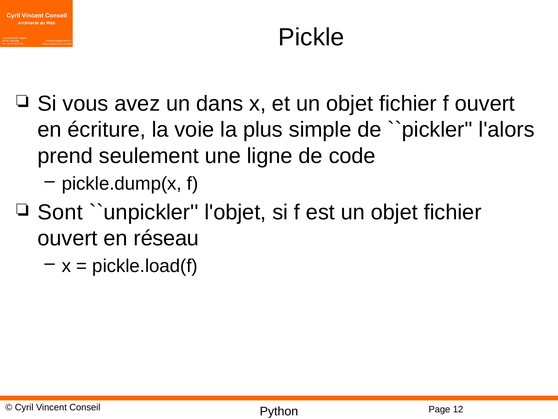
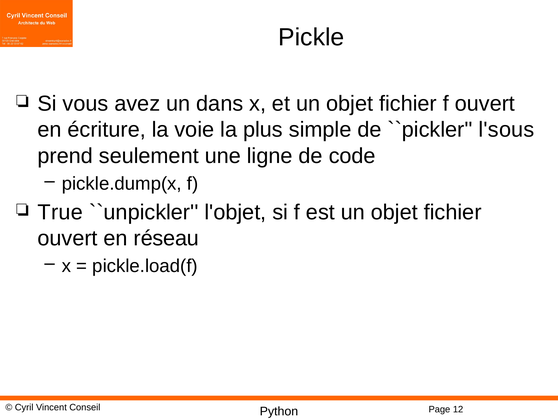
l'alors: l'alors -> l'sous (507, 130)
Sont: Sont -> True (60, 212)
